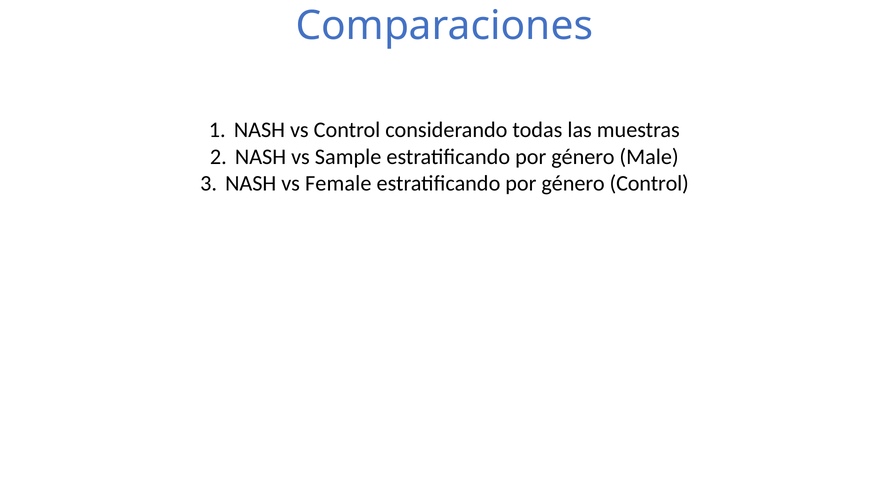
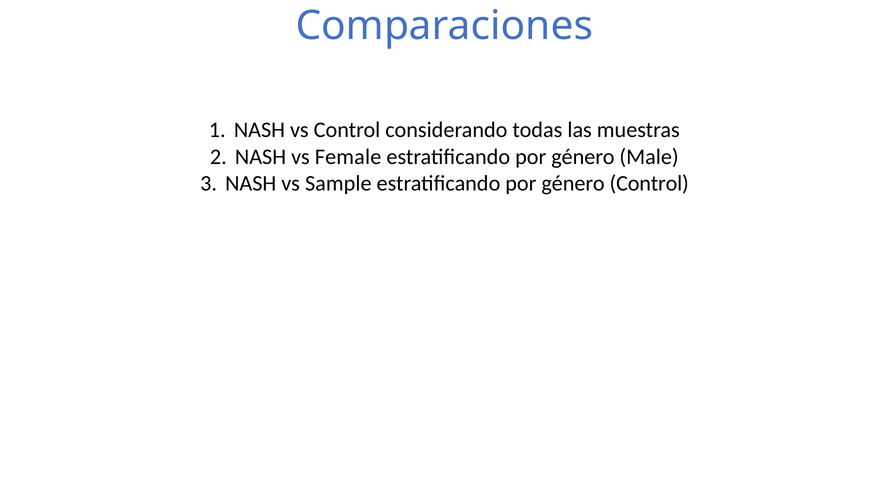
Sample: Sample -> Female (348, 157)
Female: Female -> Sample (338, 183)
